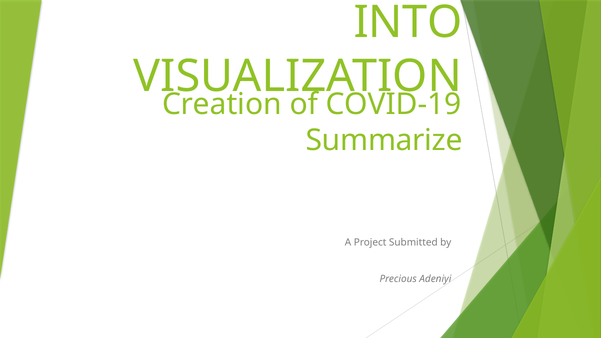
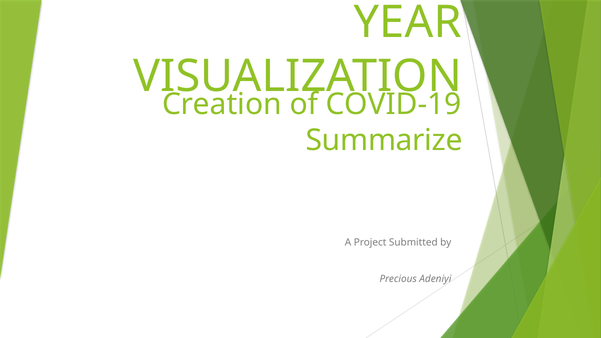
INTO: INTO -> YEAR (408, 23)
